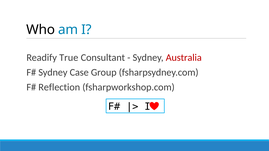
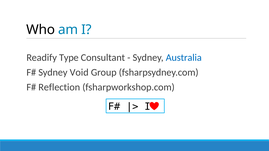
True: True -> Type (69, 58)
Australia colour: red -> blue (184, 58)
Case: Case -> Void (79, 73)
